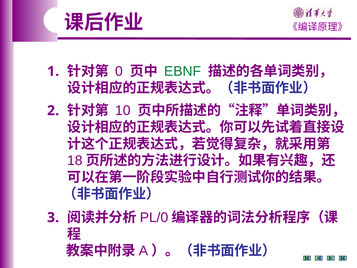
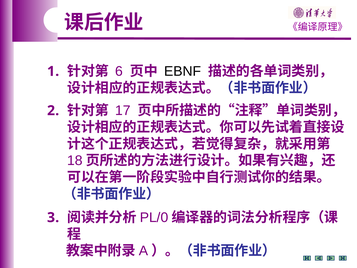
0: 0 -> 6 (119, 71)
EBNF colour: green -> black (183, 71)
10: 10 -> 17 (123, 110)
